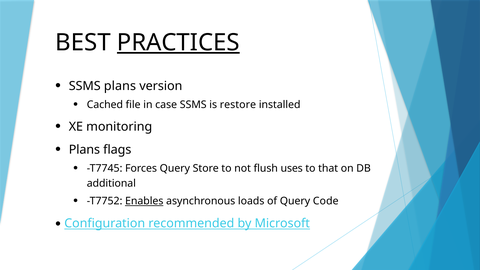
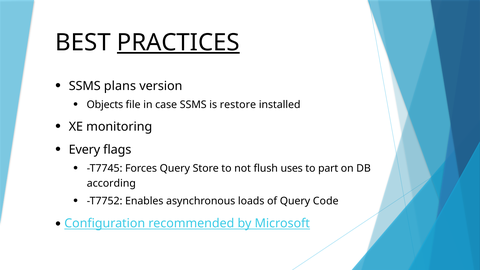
Cached: Cached -> Objects (105, 105)
Plans: Plans -> Every (84, 150)
that: that -> part (328, 168)
additional: additional -> according (111, 183)
Enables underline: present -> none (144, 201)
